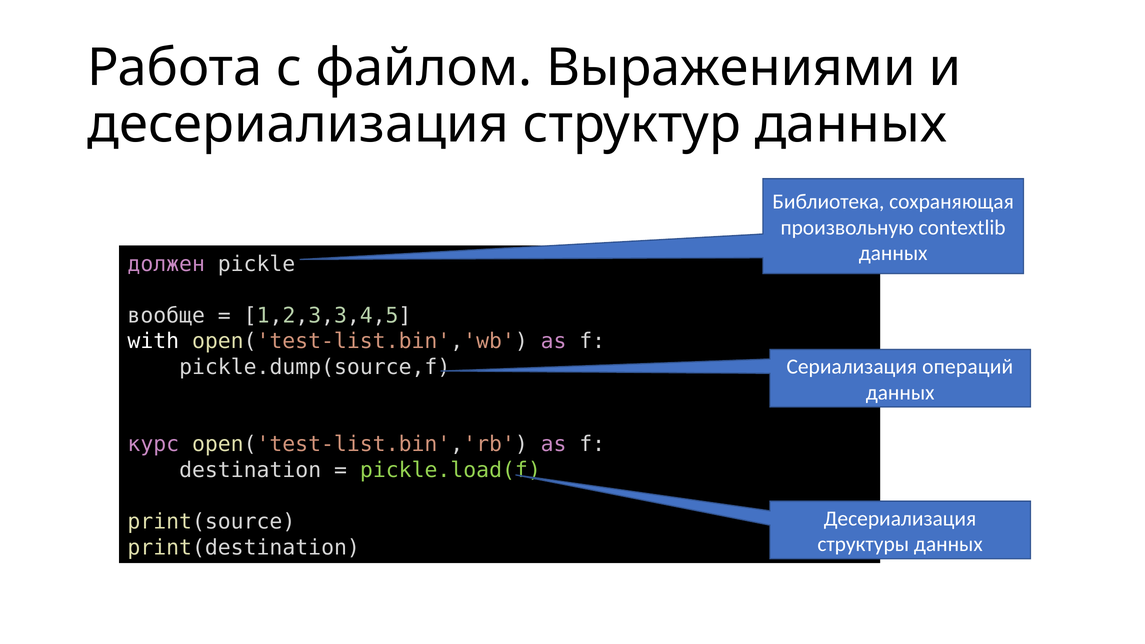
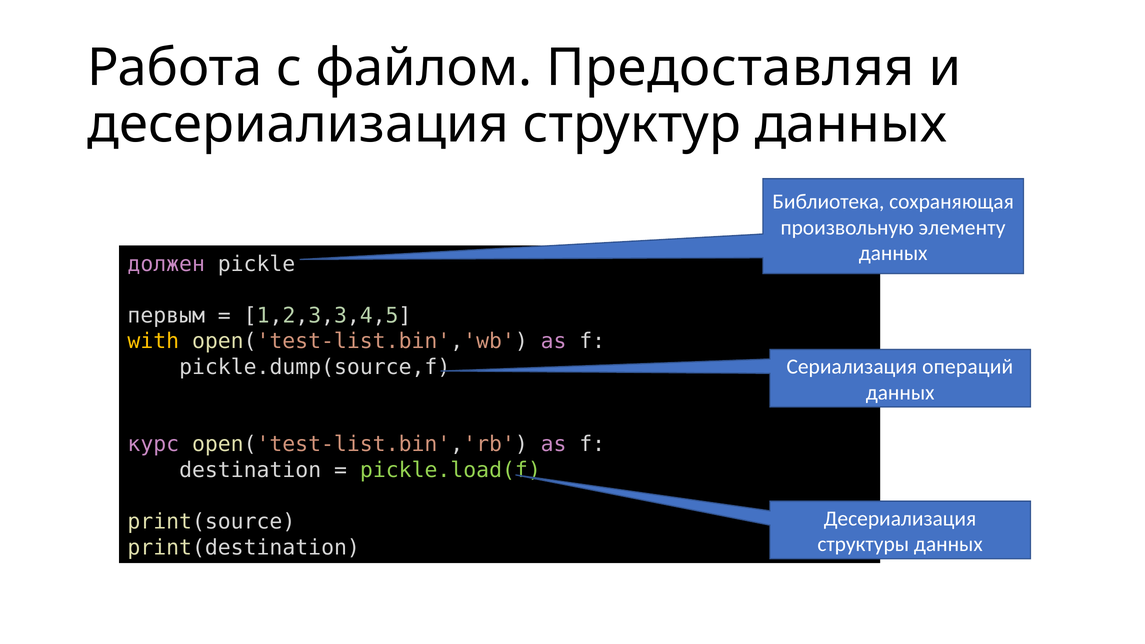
Выражениями: Выражениями -> Предоставляя (730, 68)
contextlib: contextlib -> элементу (962, 228)
вообще: вообще -> первым (166, 316)
with colour: white -> yellow (153, 341)
